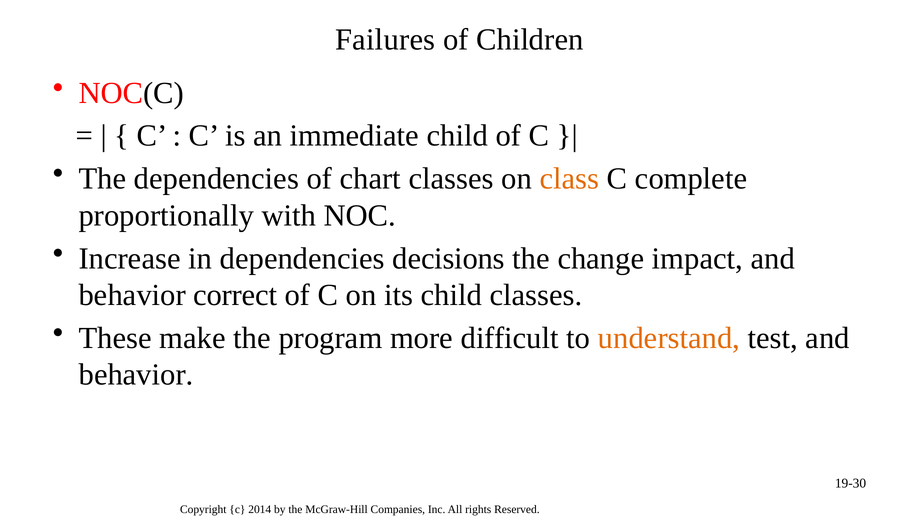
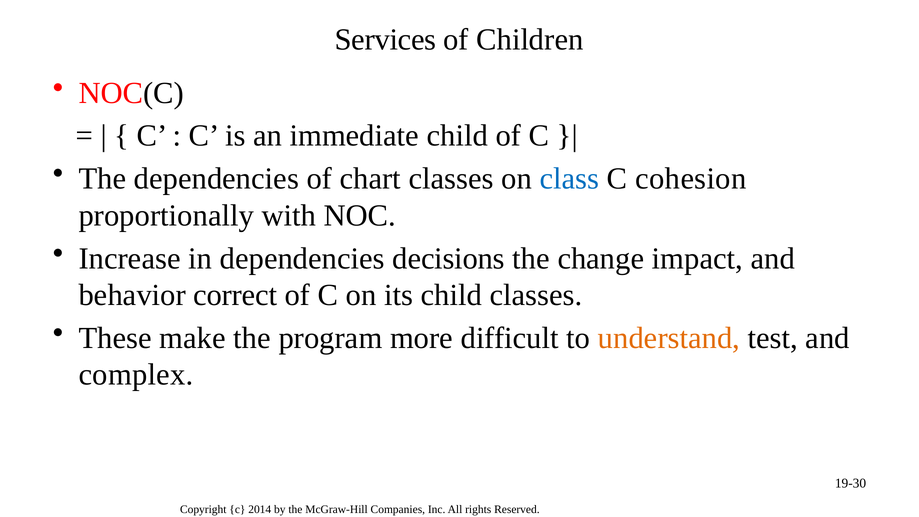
Failures: Failures -> Services (385, 39)
class colour: orange -> blue (569, 179)
complete: complete -> cohesion (691, 179)
behavior: behavior -> complex (136, 375)
